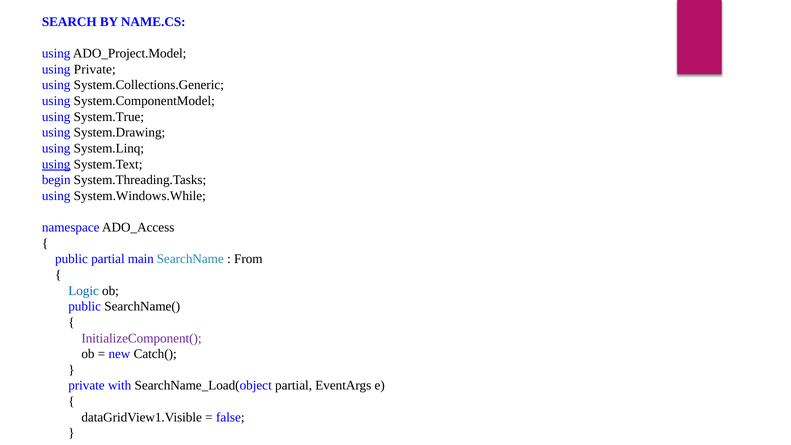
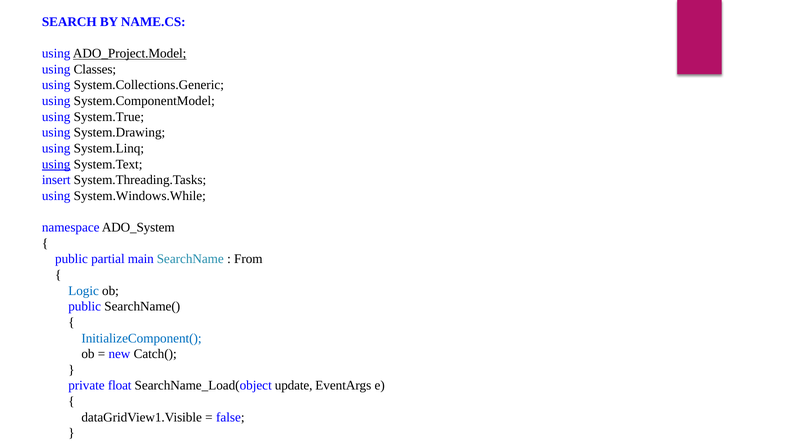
ADO_Project.Model underline: none -> present (130, 54)
using Private: Private -> Classes (95, 69)
begin: begin -> insert (56, 180)
ADO_Access: ADO_Access -> ADO_System (138, 227)
InitializeComponent( colour: purple -> blue (142, 338)
with: with -> float (120, 386)
SearchName_Load(object partial: partial -> update (294, 386)
